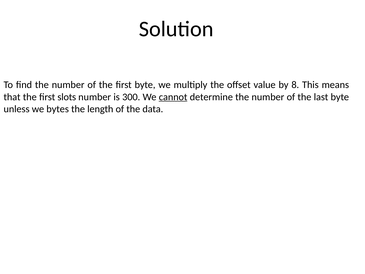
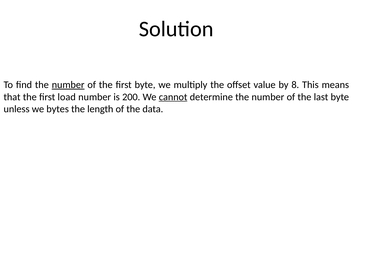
number underline: none -> present (68, 85)
slots: slots -> load (67, 97)
300: 300 -> 200 (131, 97)
